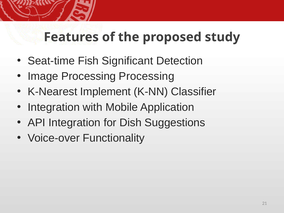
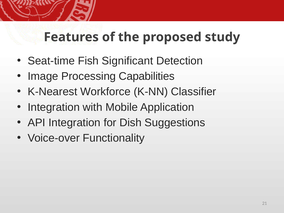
Processing Processing: Processing -> Capabilities (147, 76)
Implement: Implement -> Workforce (105, 92)
